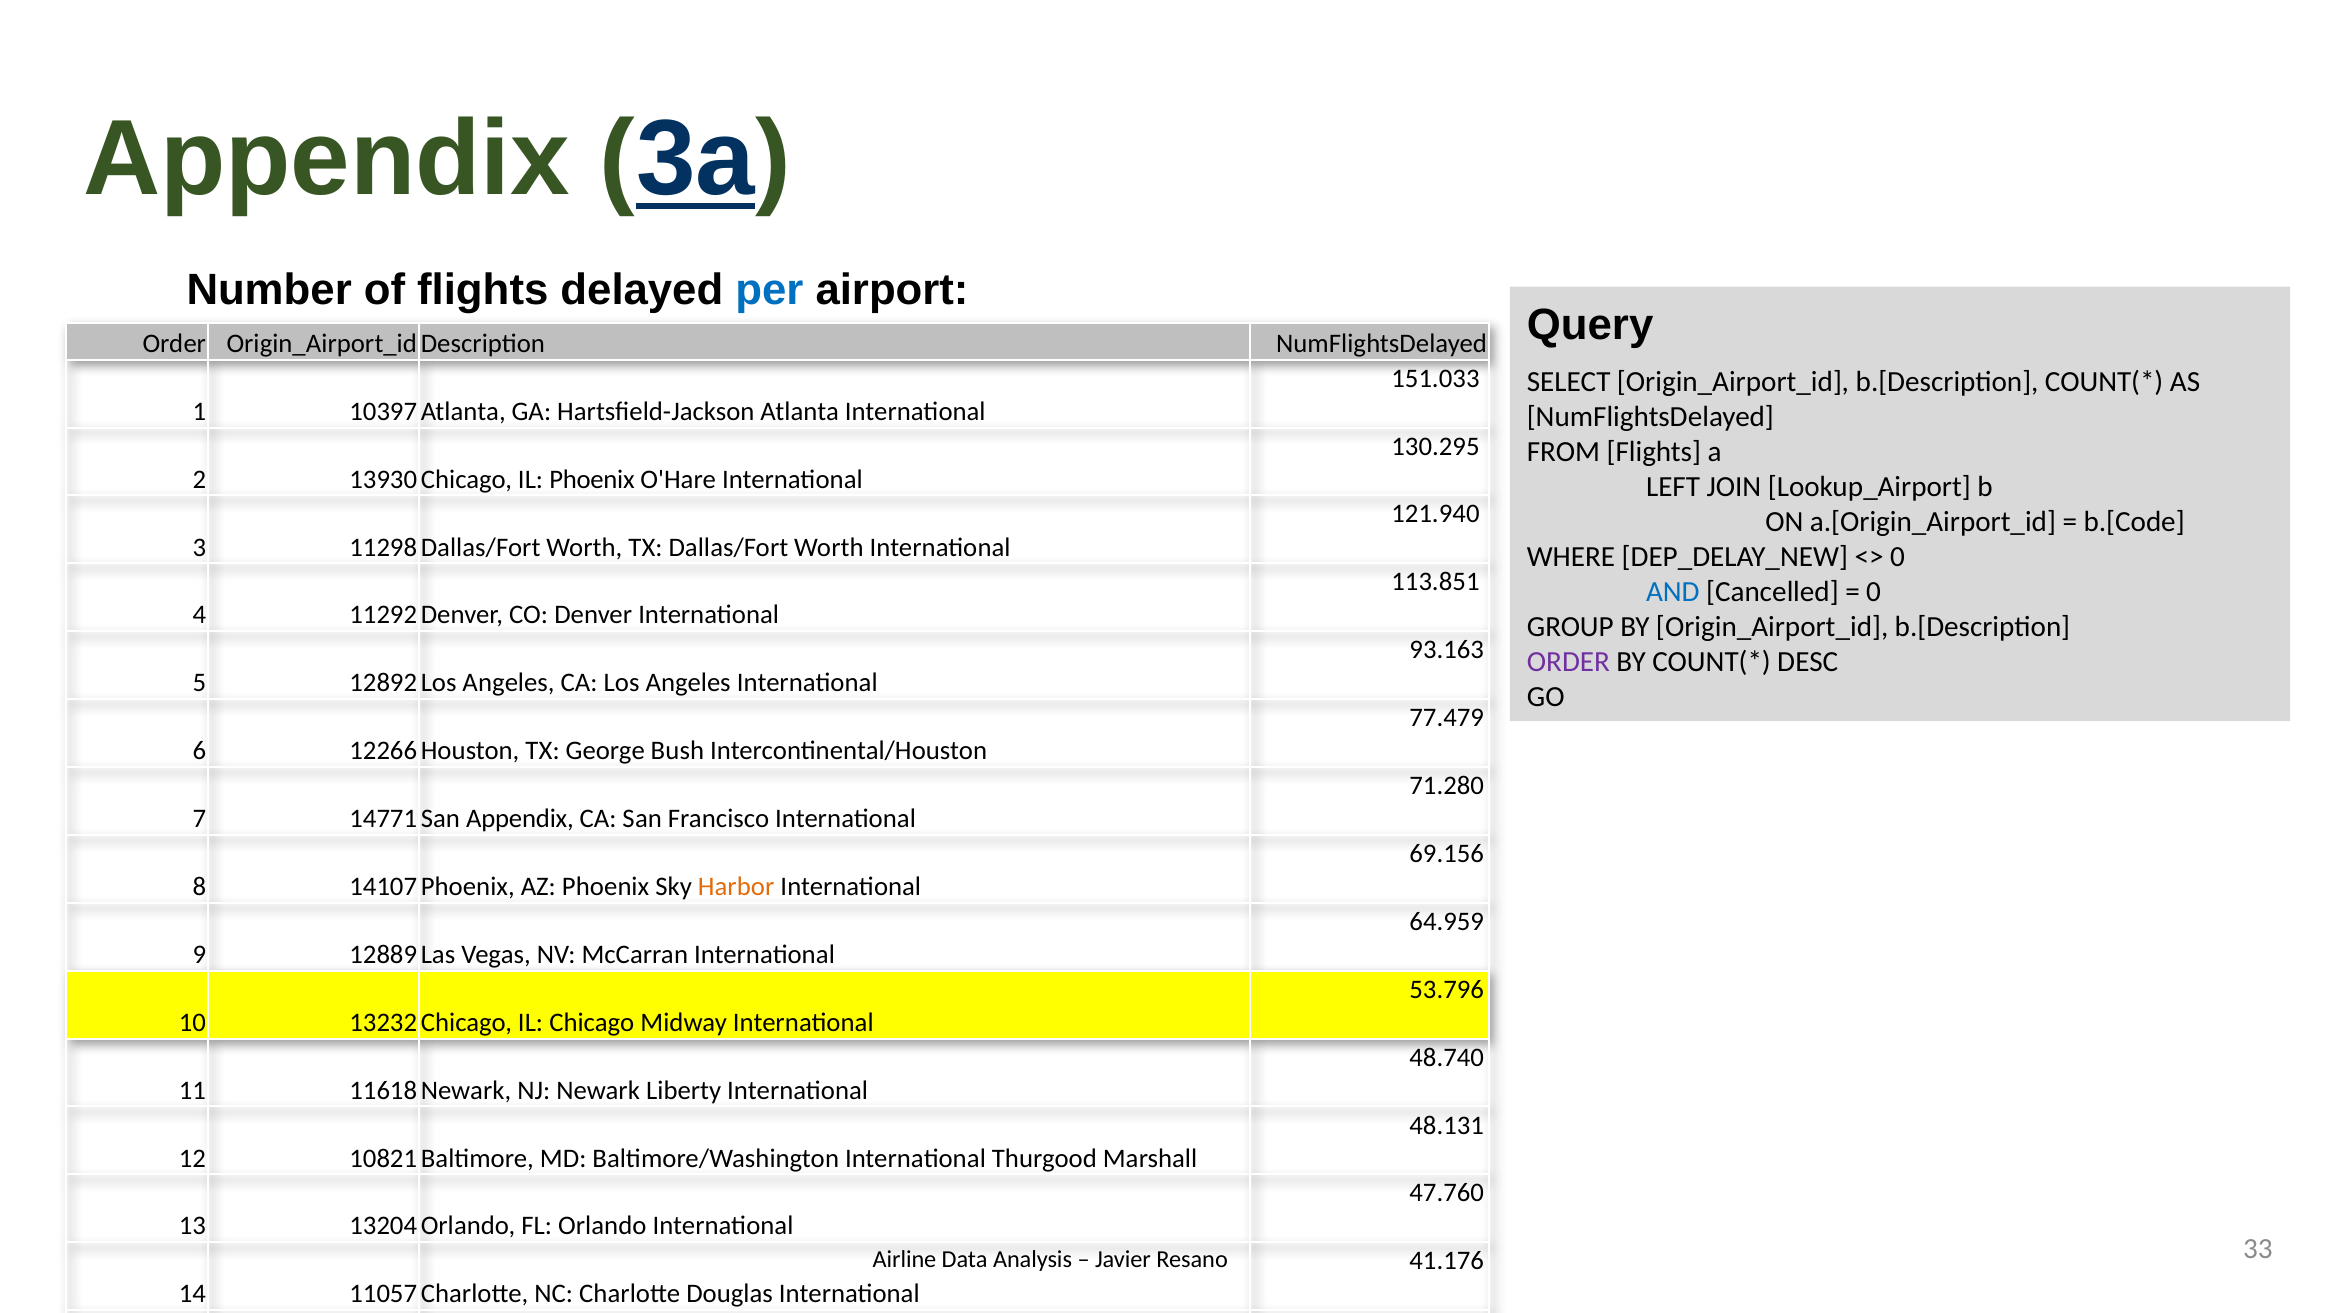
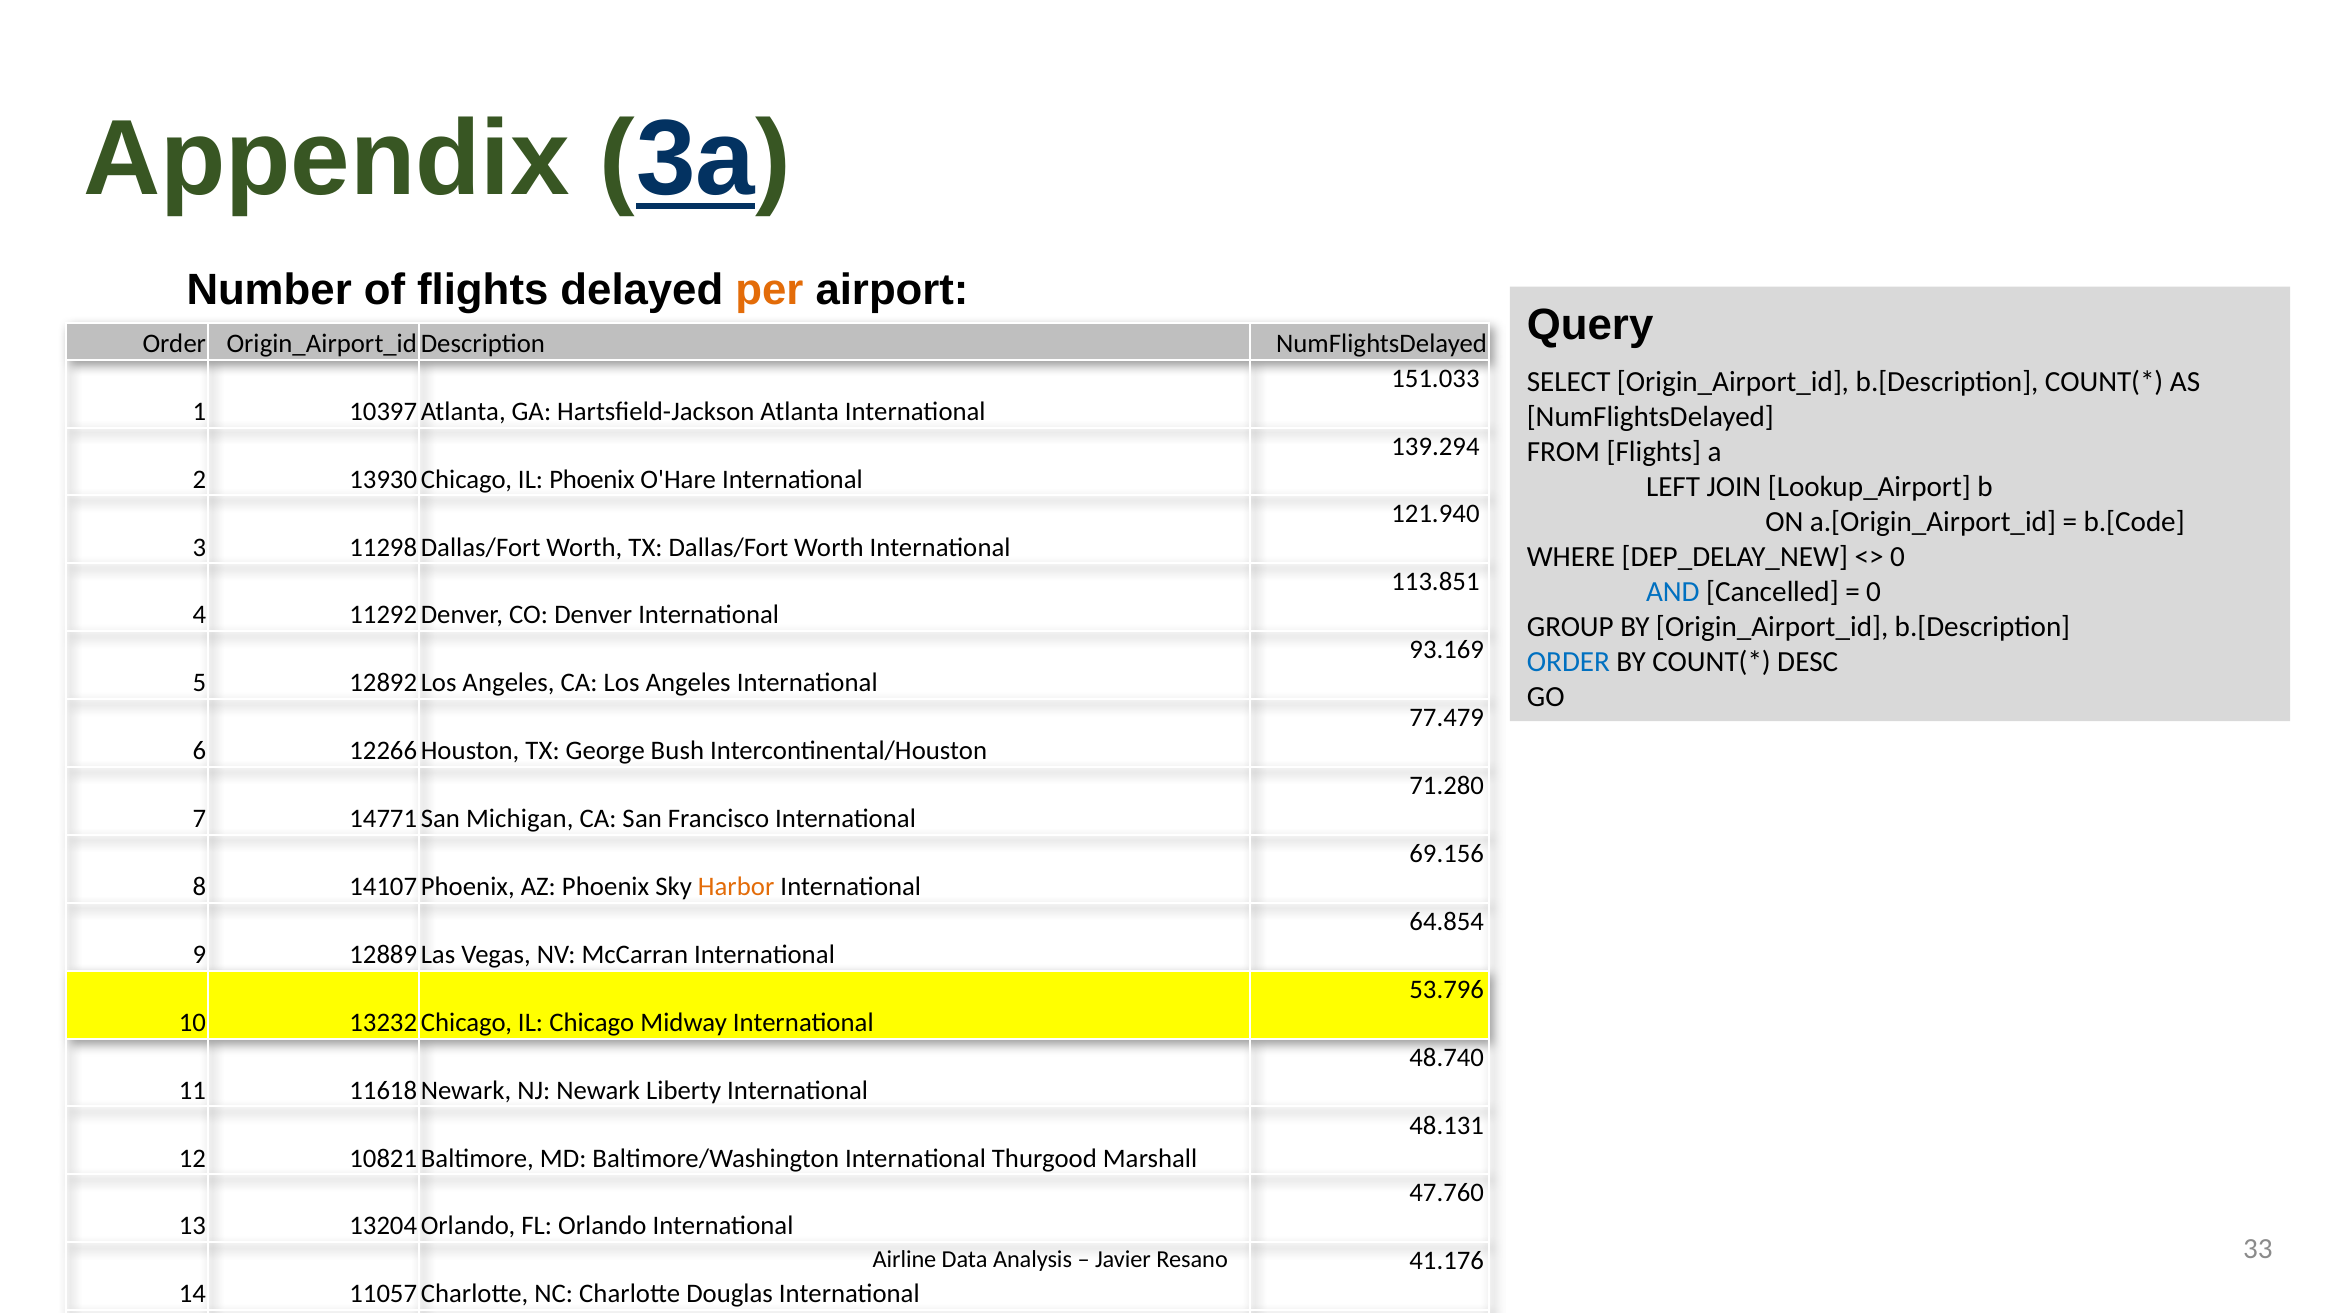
per colour: blue -> orange (769, 290)
130.295: 130.295 -> 139.294 (1436, 446)
93.163: 93.163 -> 93.169 (1447, 650)
ORDER colour: purple -> blue (1568, 662)
Appendix: Appendix -> Michigan (520, 819)
64.959: 64.959 -> 64.854 (1447, 921)
